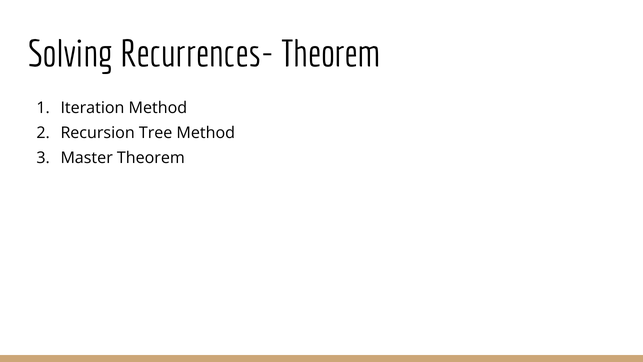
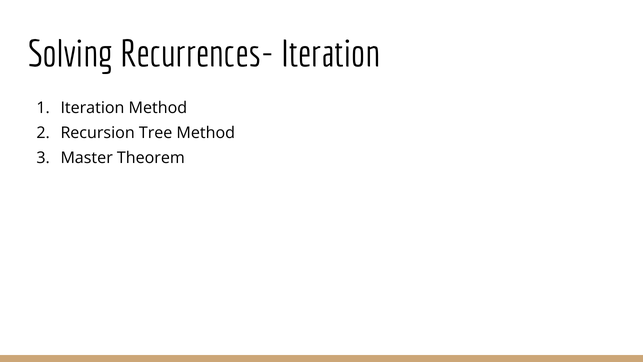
Recurrences- Theorem: Theorem -> Iteration (331, 54)
